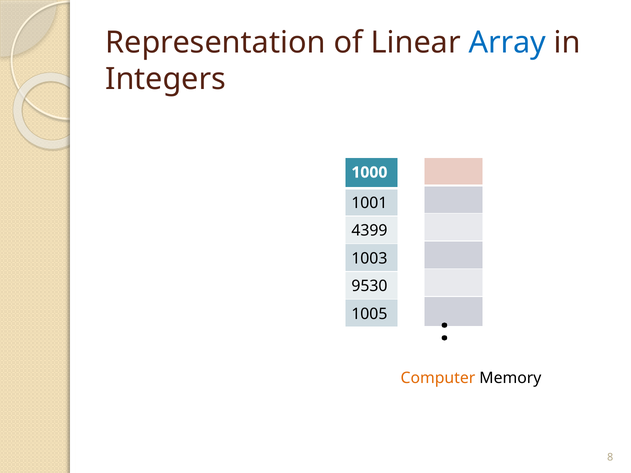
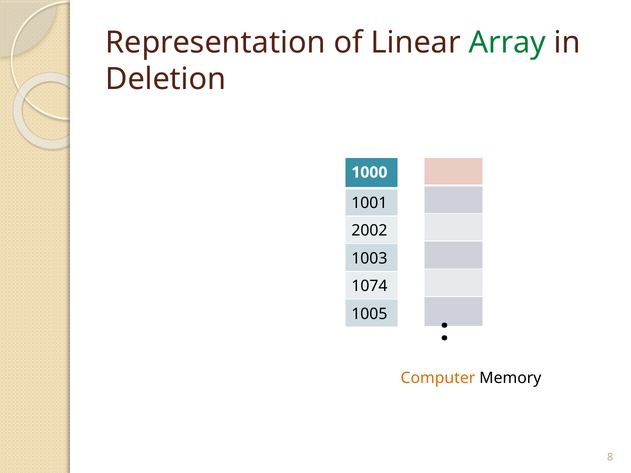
Array colour: blue -> green (507, 43)
Integers: Integers -> Deletion (166, 79)
4399: 4399 -> 2002 (369, 231)
9530: 9530 -> 1074 (369, 286)
